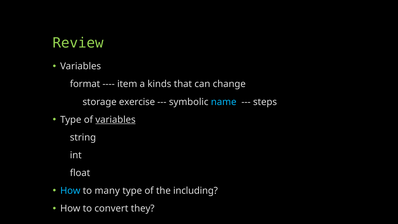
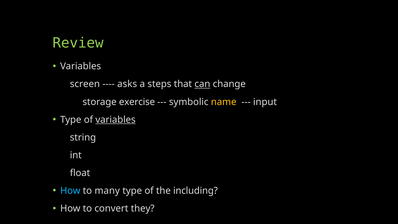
format: format -> screen (85, 84)
item: item -> asks (127, 84)
kinds: kinds -> steps (159, 84)
can underline: none -> present (202, 84)
name colour: light blue -> yellow (224, 102)
steps: steps -> input (265, 102)
